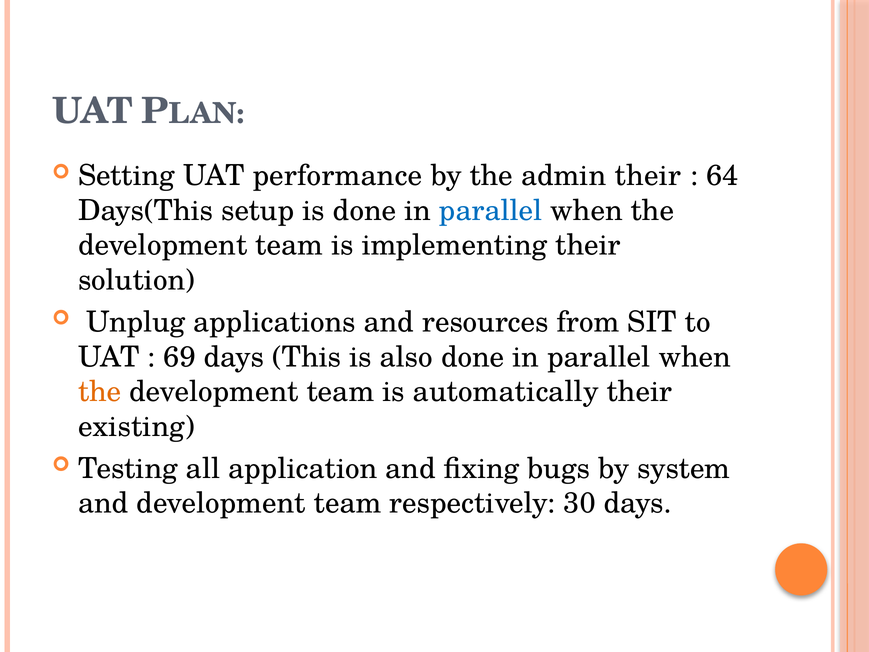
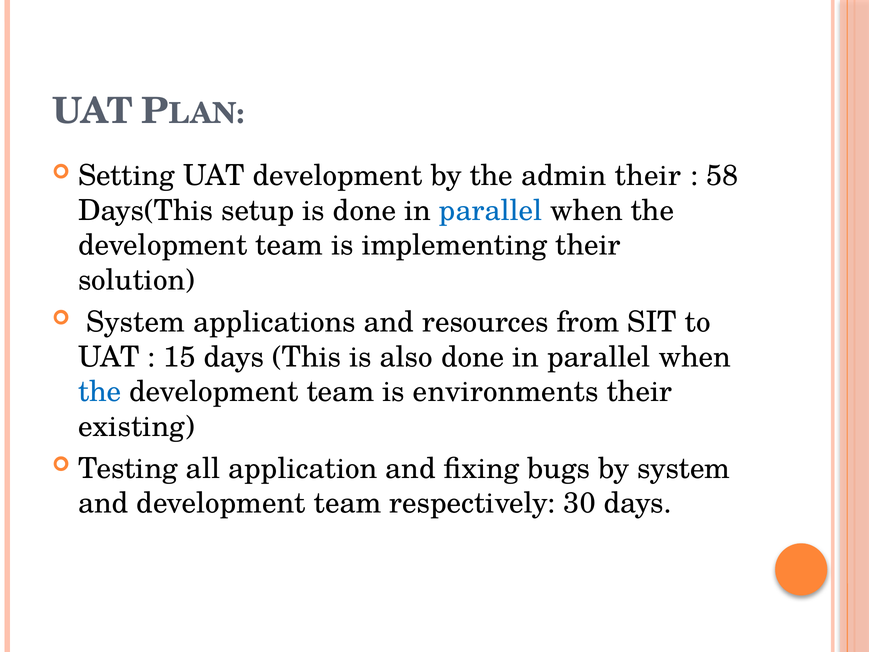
UAT performance: performance -> development (338, 176)
64: 64 -> 58 (722, 176)
Unplug: Unplug -> System (136, 322)
69: 69 -> 15 (180, 357)
the colour: orange -> blue (100, 392)
automatically: automatically -> environments (506, 392)
